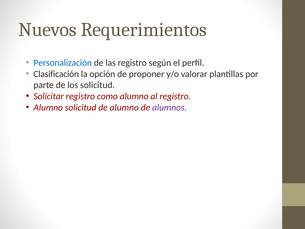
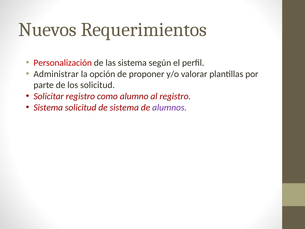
Personalización colour: blue -> red (63, 63)
las registro: registro -> sistema (132, 63)
Clasificación: Clasificación -> Administrar (56, 74)
Alumno: Alumno -> Sistema (48, 107)
de alumno: alumno -> sistema (124, 107)
